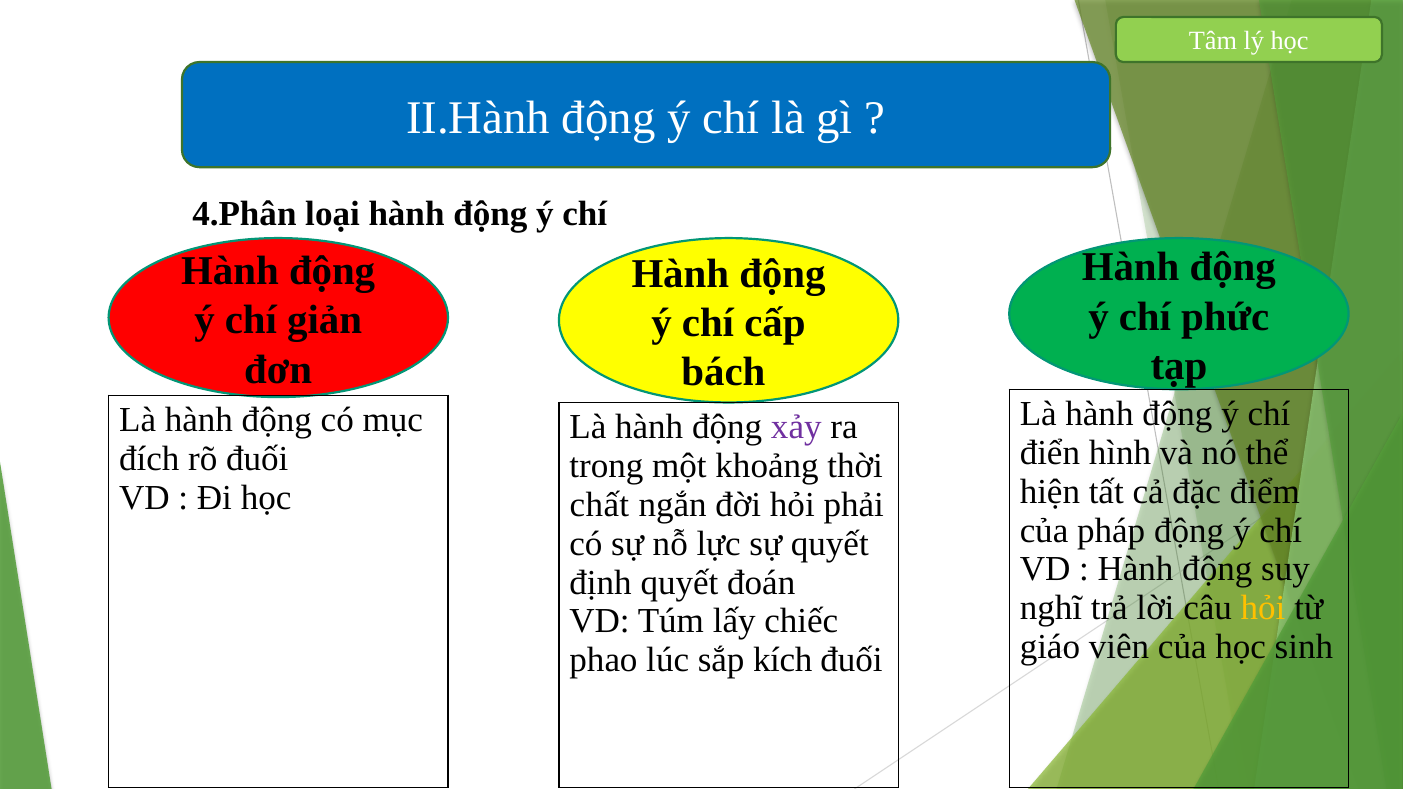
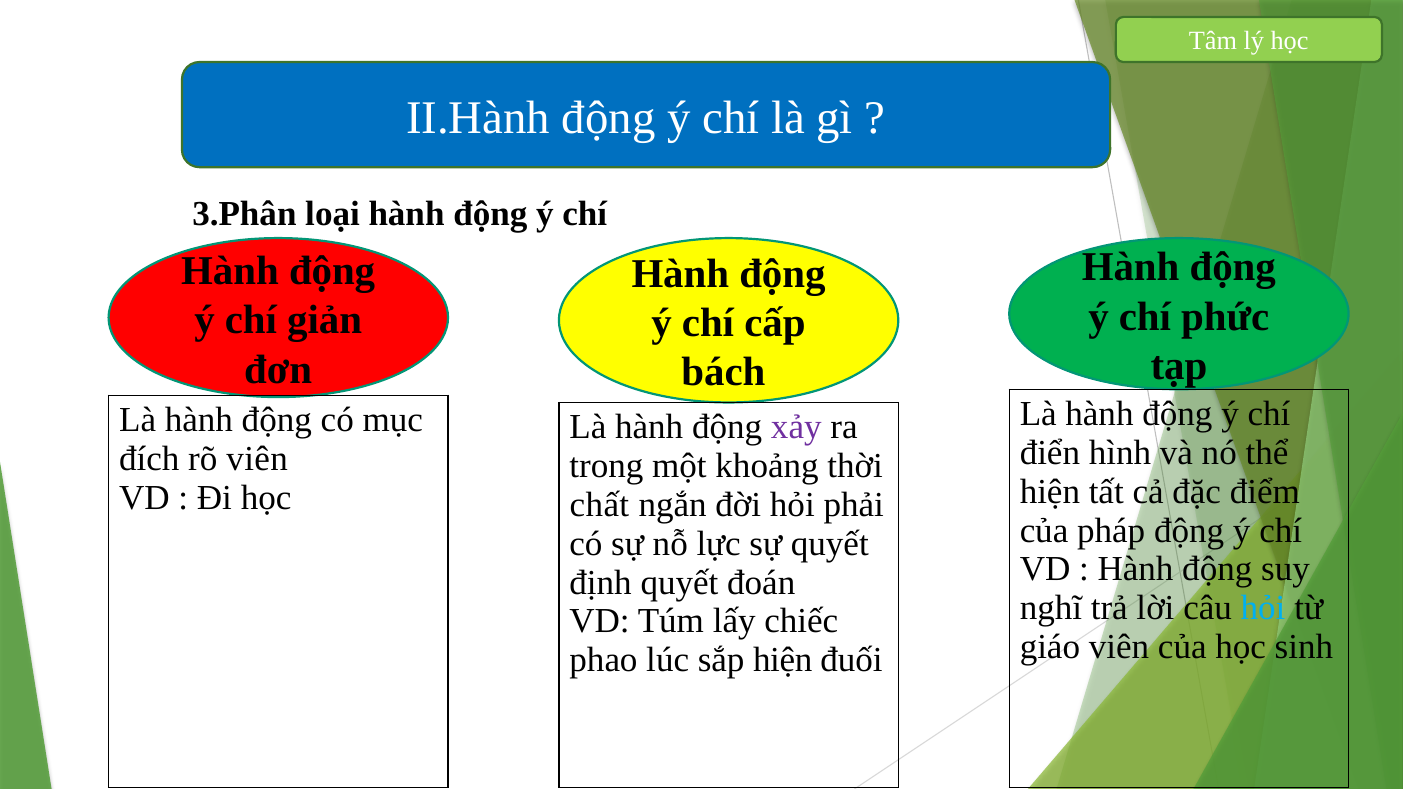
4.Phân: 4.Phân -> 3.Phân (244, 214)
rõ đuối: đuối -> viên (257, 459)
hỏi colour: yellow -> light blue (1263, 608)
sắp kích: kích -> hiện (783, 660)
